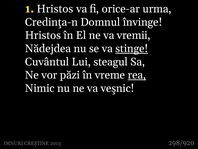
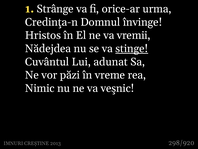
1 Hristos: Hristos -> Strânge (55, 9)
steagul: steagul -> adunat (111, 62)
rea underline: present -> none (137, 75)
